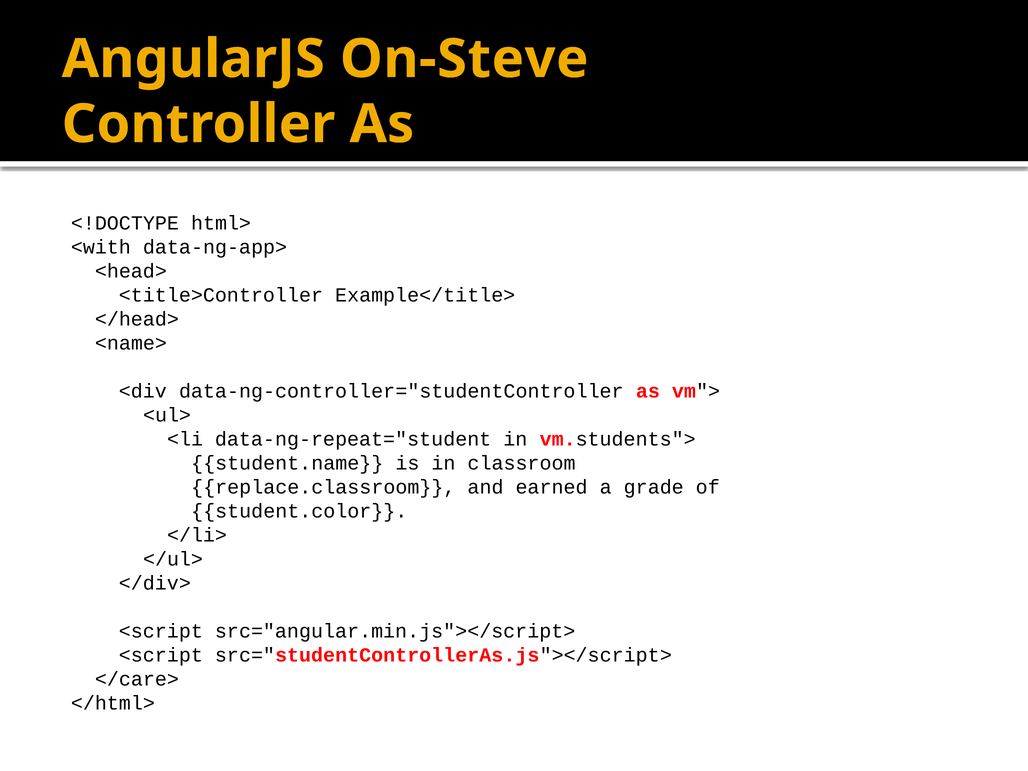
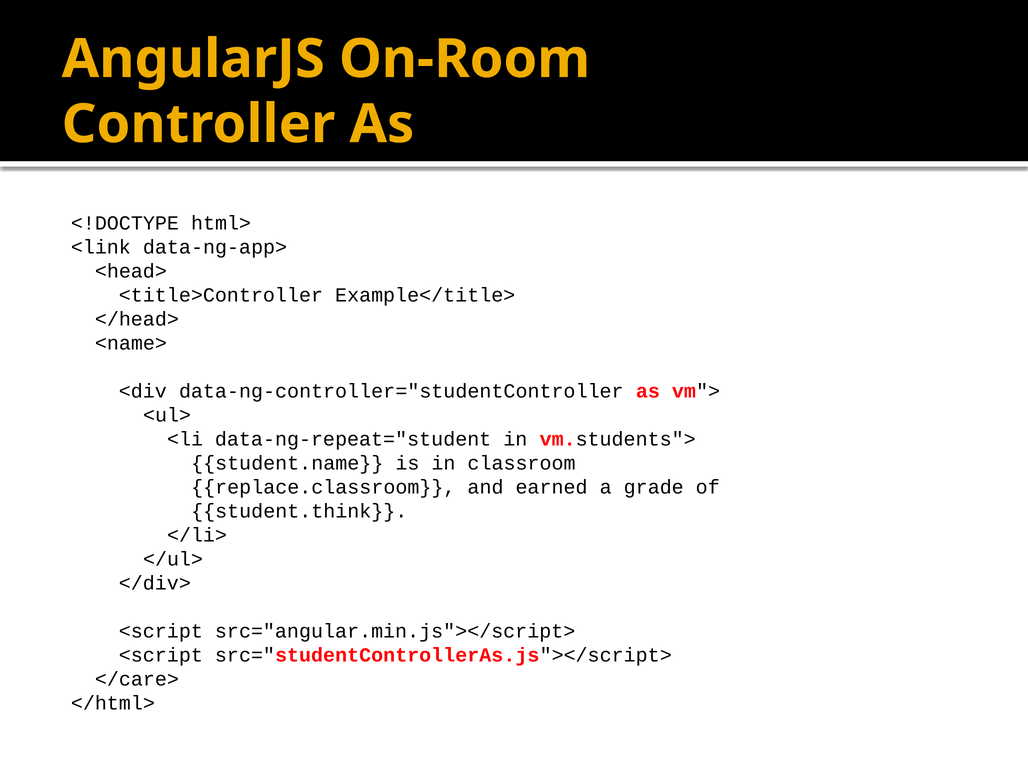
On-Steve: On-Steve -> On-Room (465, 59)
<with: <with -> <link (101, 247)
student.color: student.color -> student.think (299, 511)
